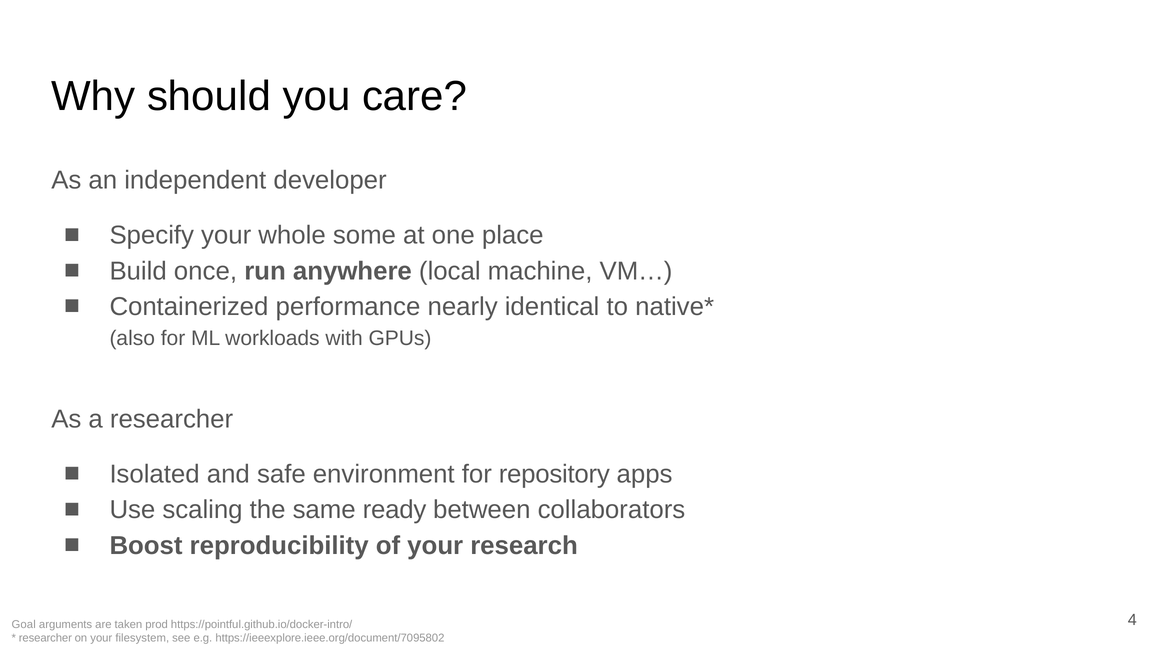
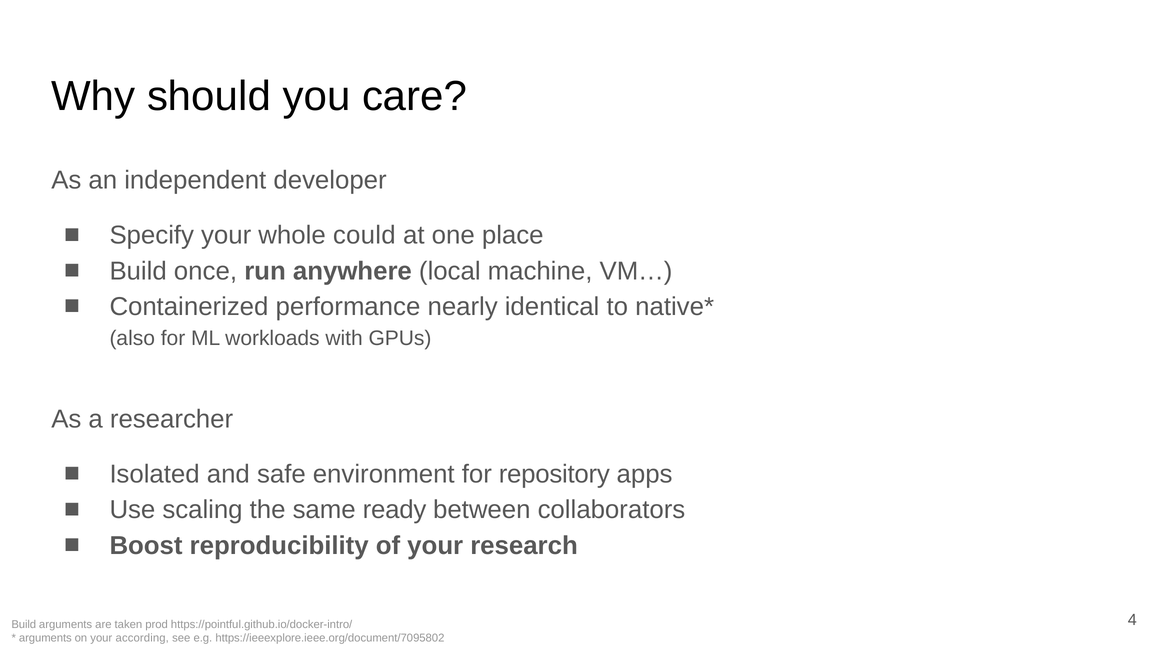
some: some -> could (364, 235)
Goal: Goal -> Build (24, 624)
researcher: researcher -> arguments (45, 638)
filesystem: filesystem -> according (142, 638)
